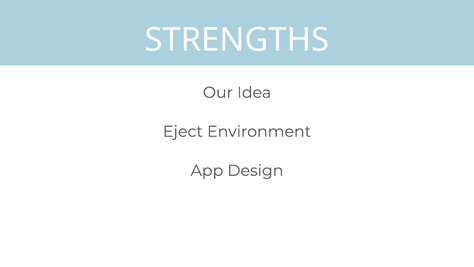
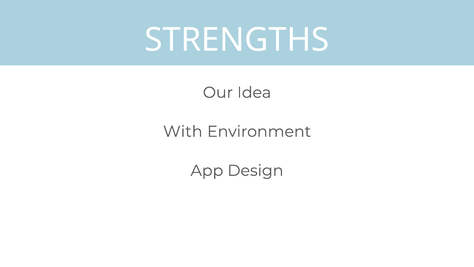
Eject: Eject -> With (183, 131)
